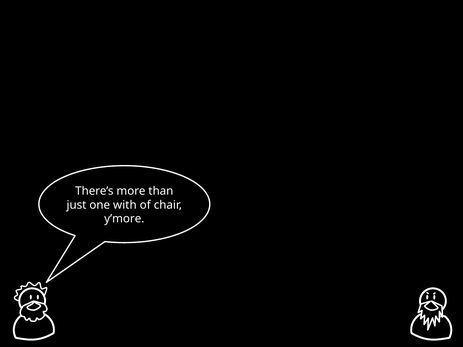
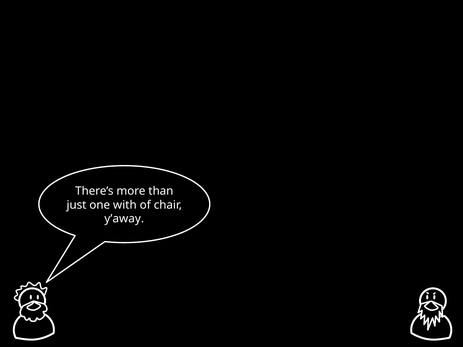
y’more: y’more -> y’away (124, 219)
